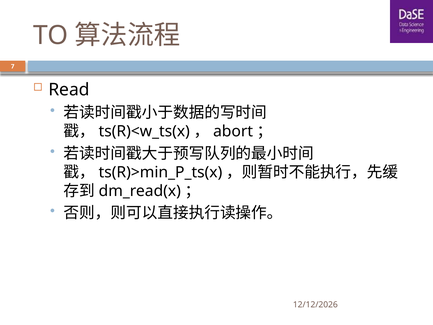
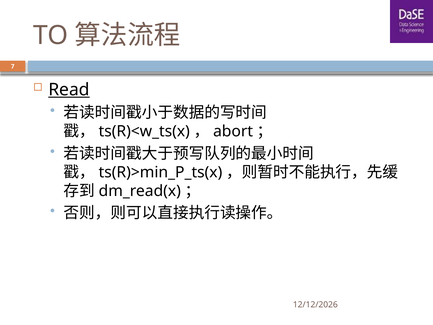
Read underline: none -> present (69, 90)
